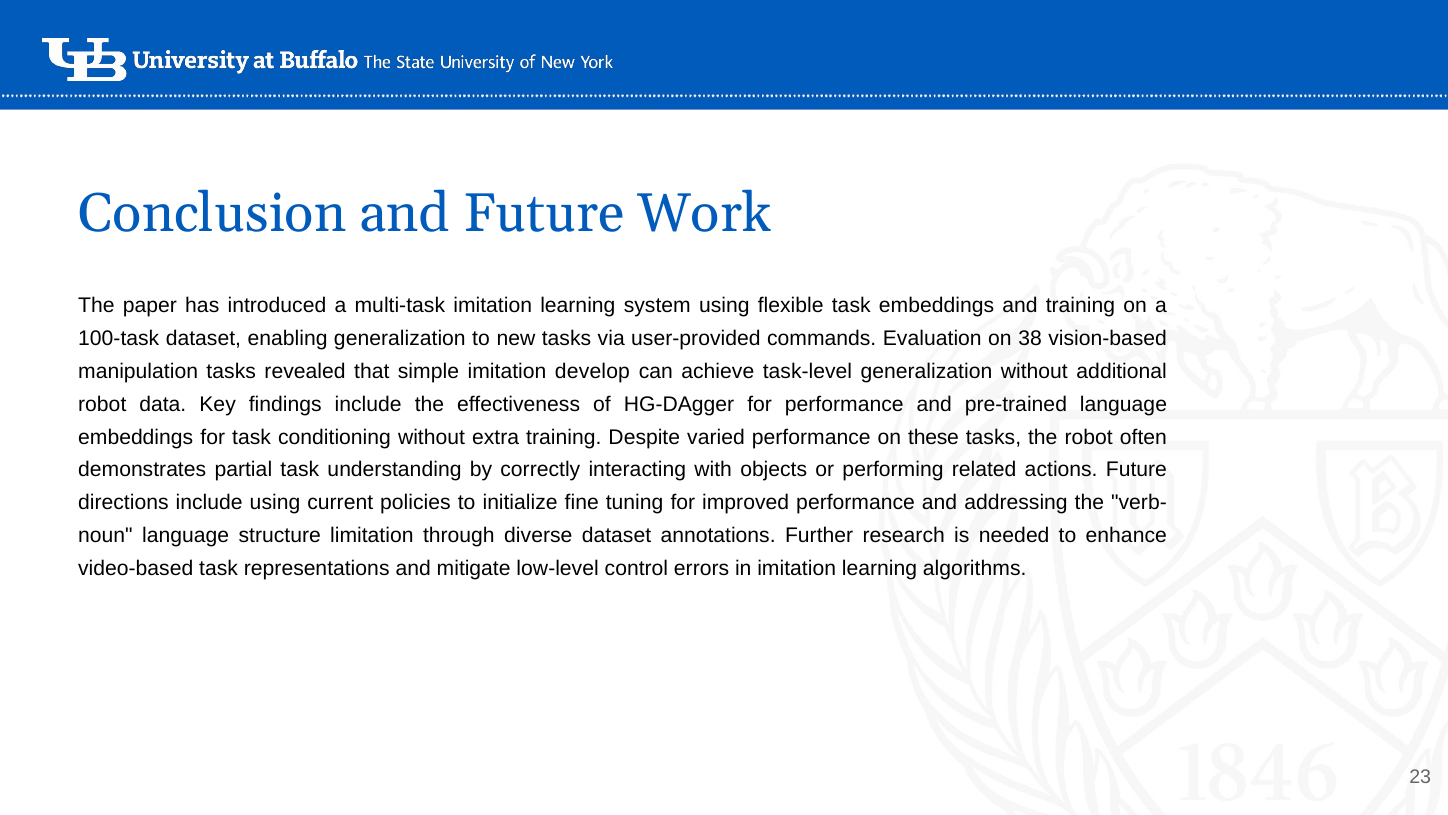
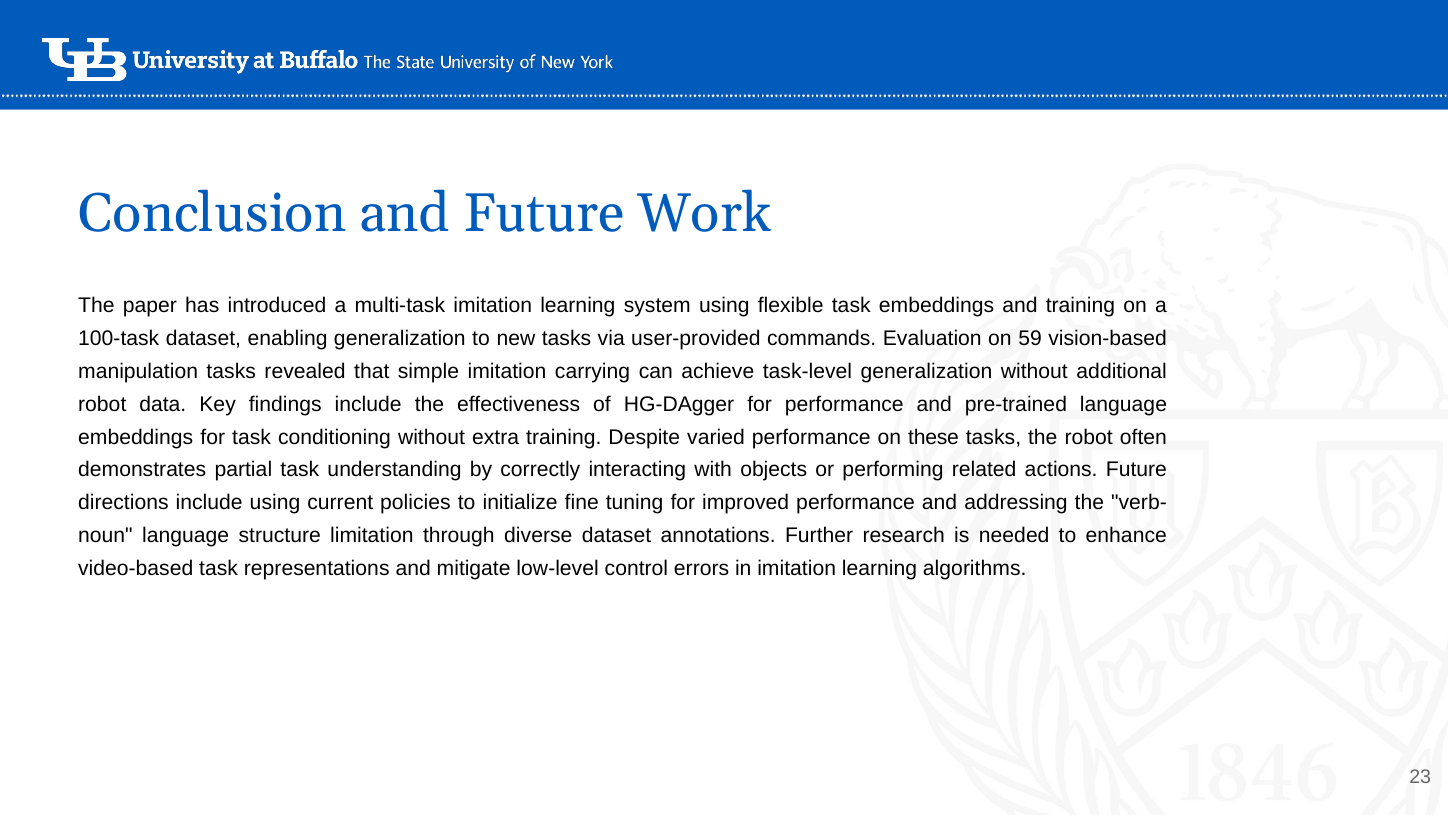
38: 38 -> 59 (1030, 338)
develop: develop -> carrying (593, 371)
